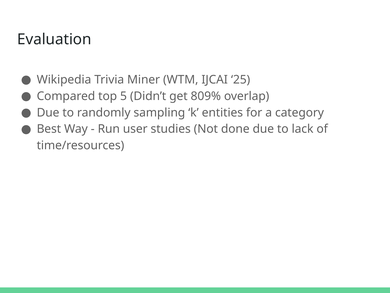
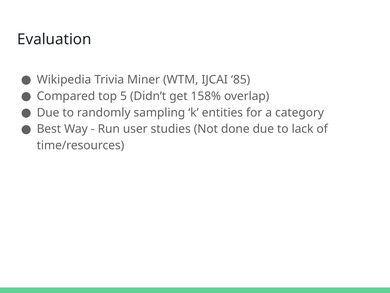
25: 25 -> 85 (241, 80)
809%: 809% -> 158% (206, 96)
